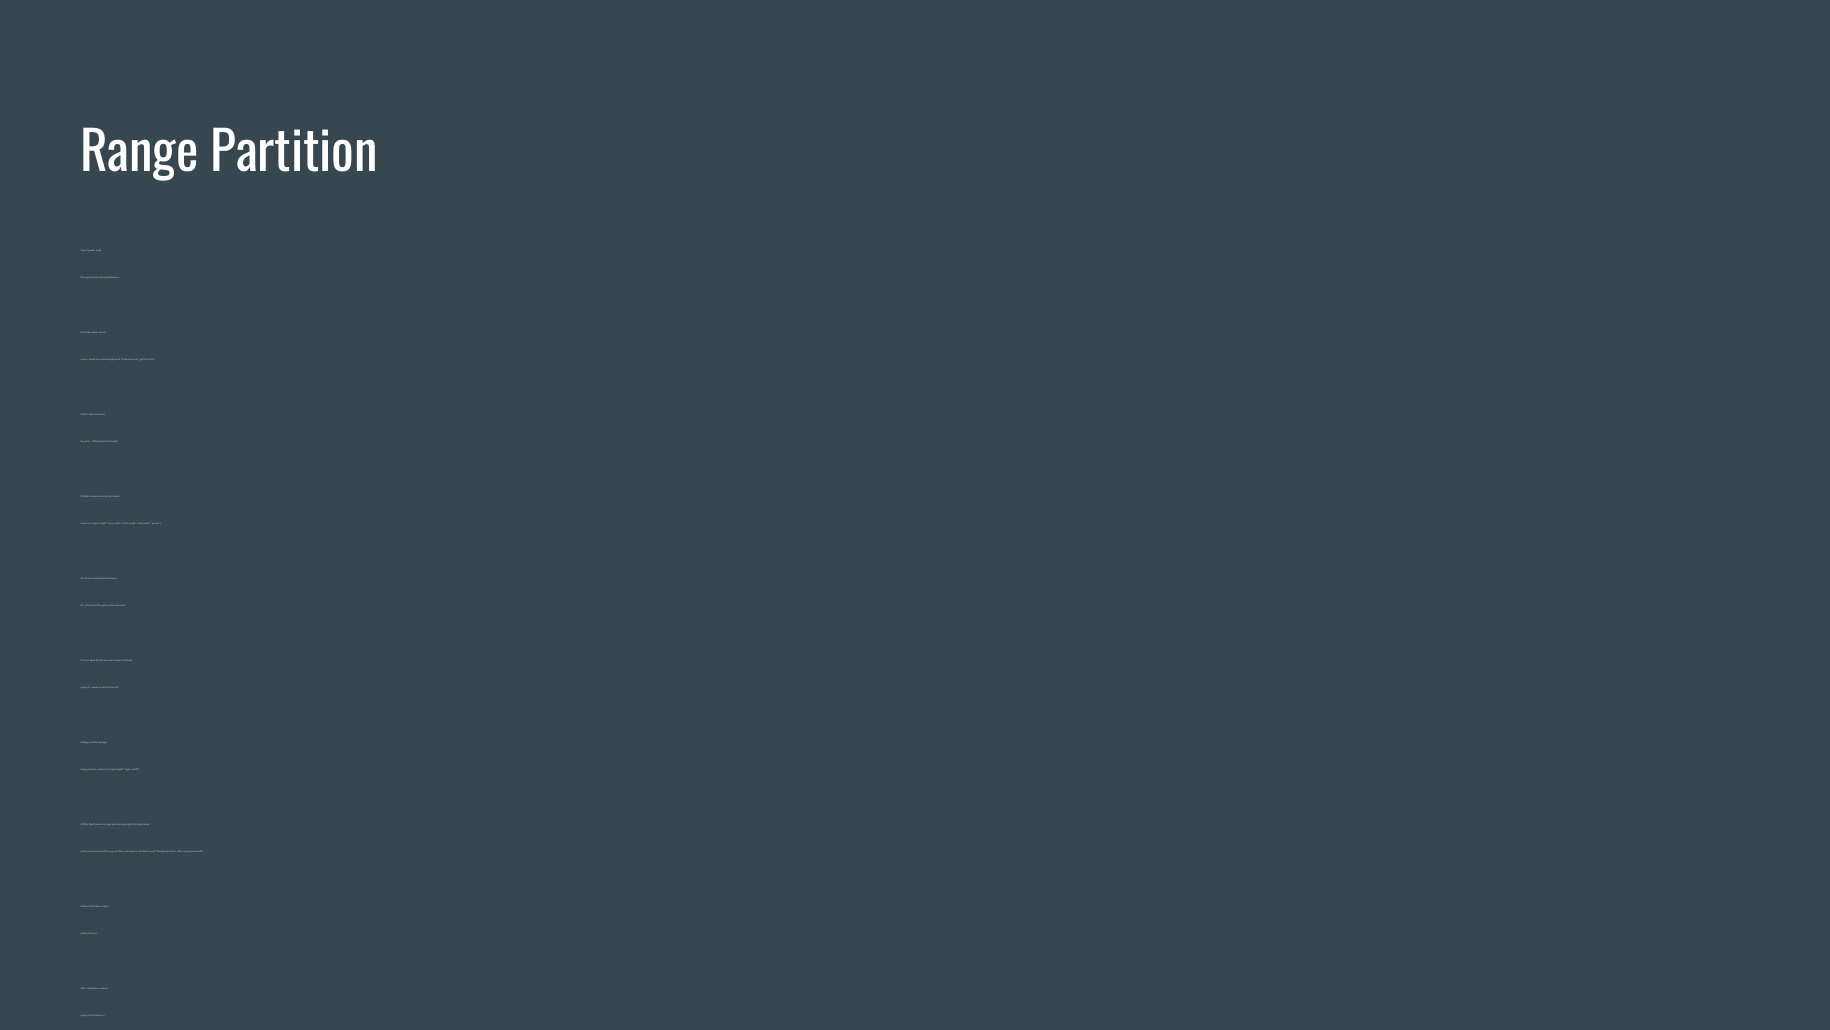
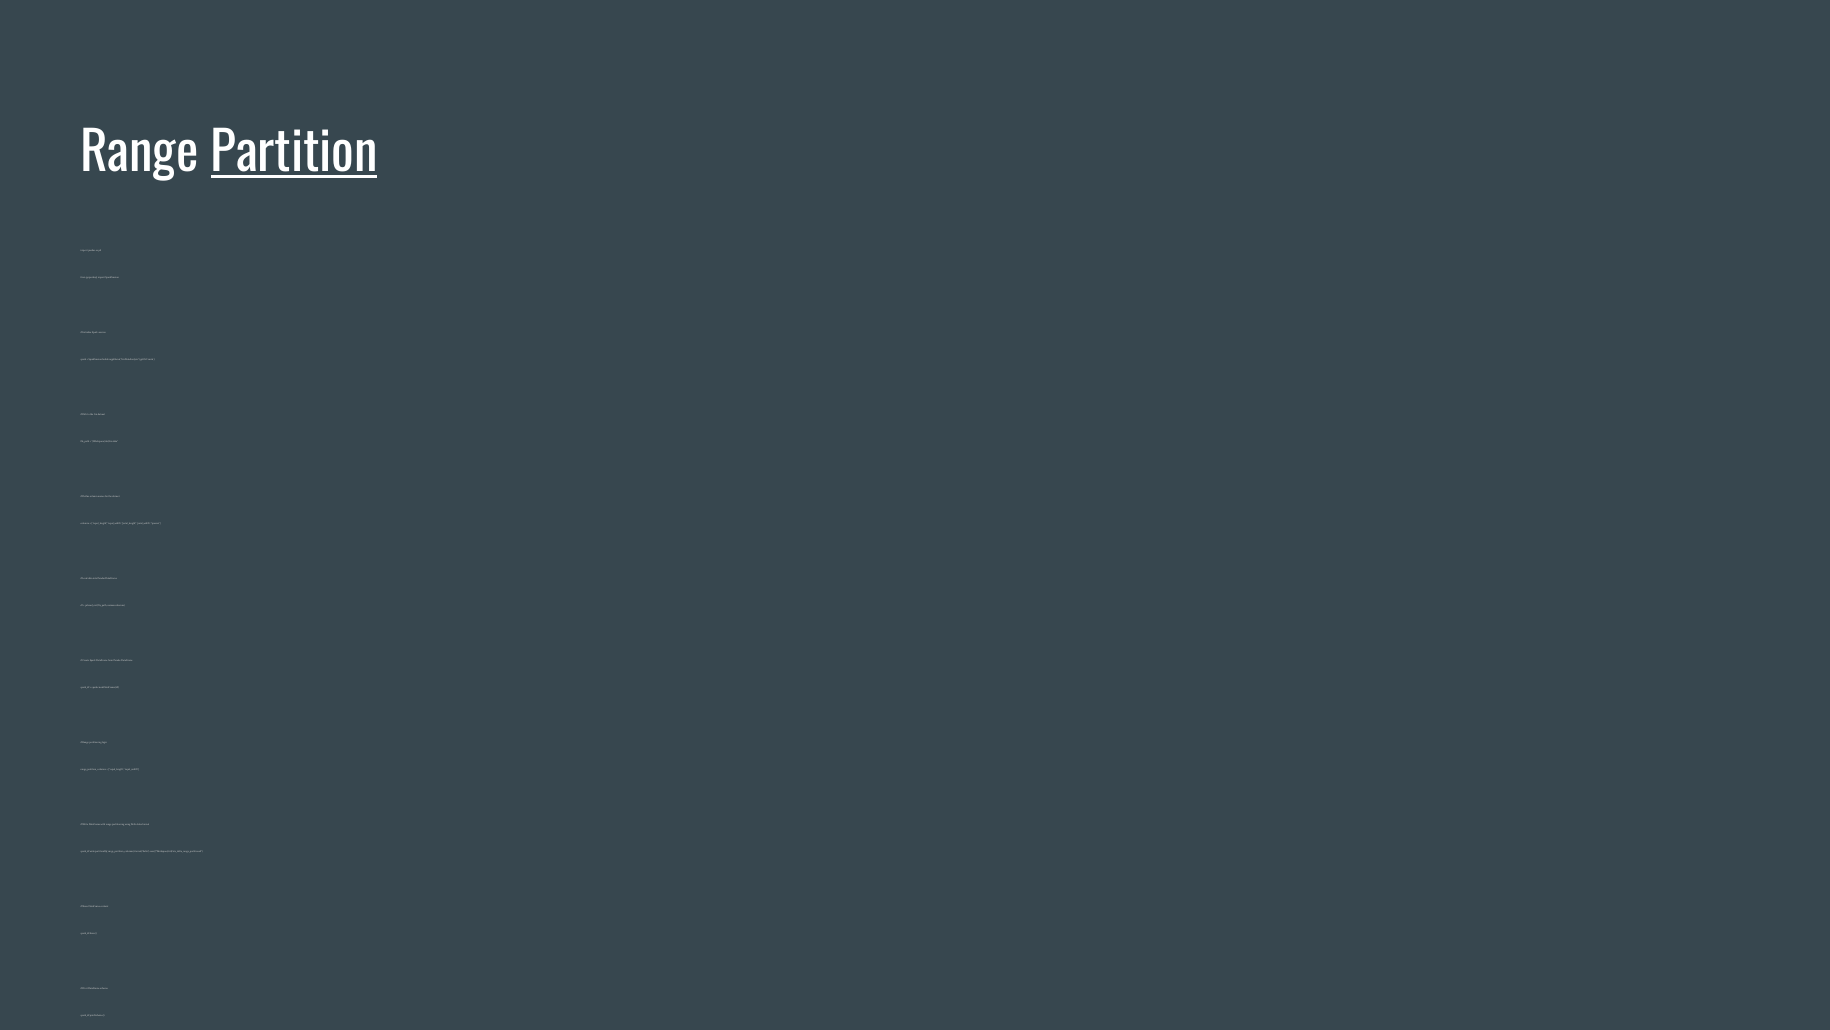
Partition underline: none -> present (294, 153)
